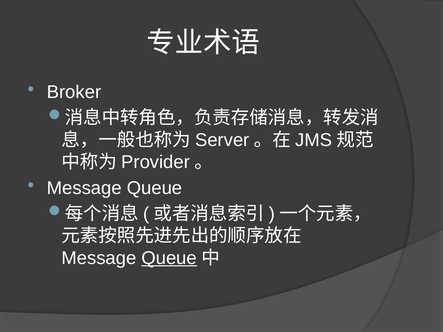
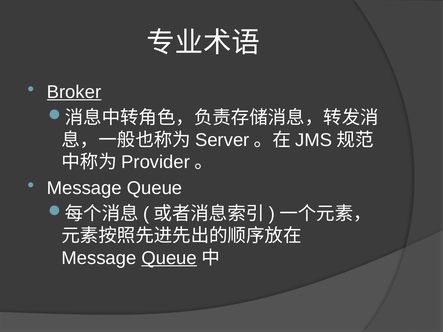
Broker underline: none -> present (74, 92)
